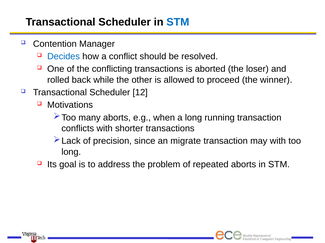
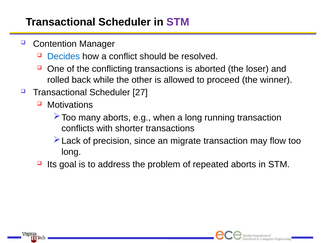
STM colour: blue -> purple (178, 22)
12: 12 -> 27 (140, 93)
may with: with -> flow (278, 141)
